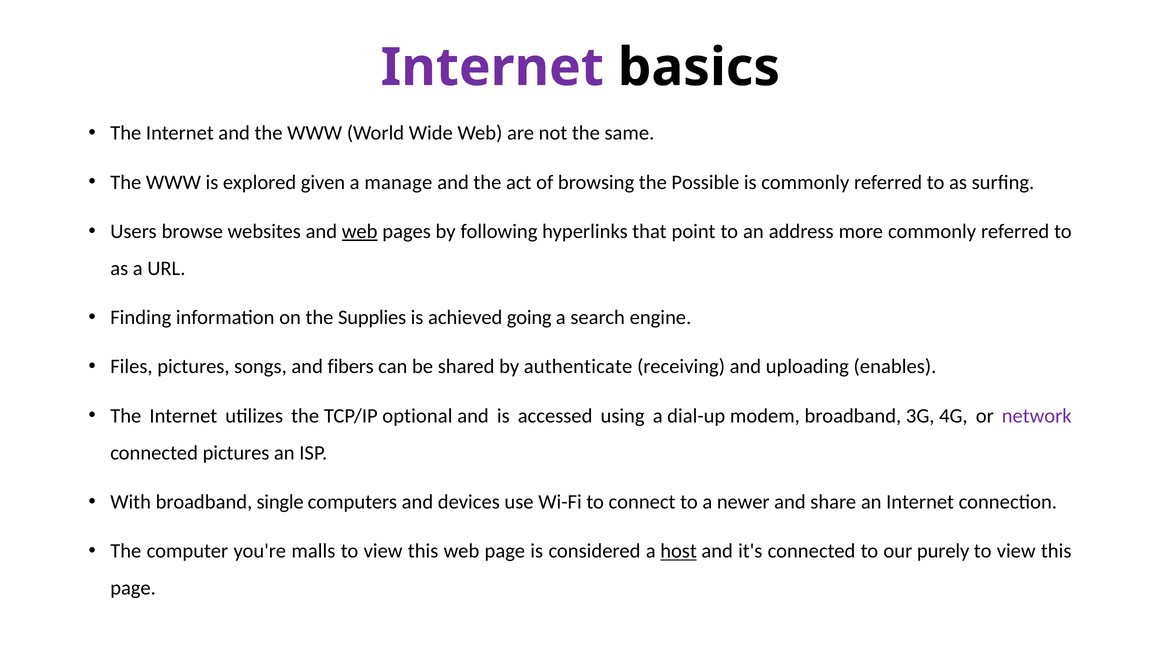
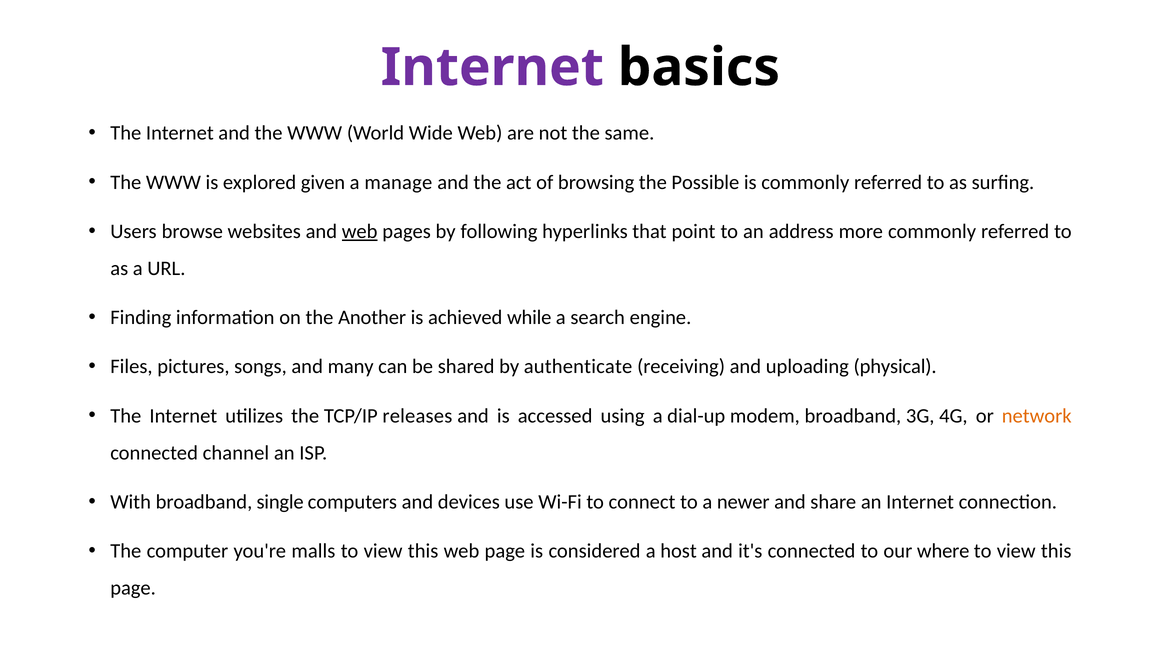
Supplies: Supplies -> Another (372, 318)
going: going -> while (529, 318)
fibers: fibers -> many (351, 367)
enables: enables -> physical (895, 367)
optional: optional -> releases (417, 416)
network colour: purple -> orange (1037, 416)
connected pictures: pictures -> channel (236, 453)
host underline: present -> none (679, 551)
purely: purely -> where (943, 551)
